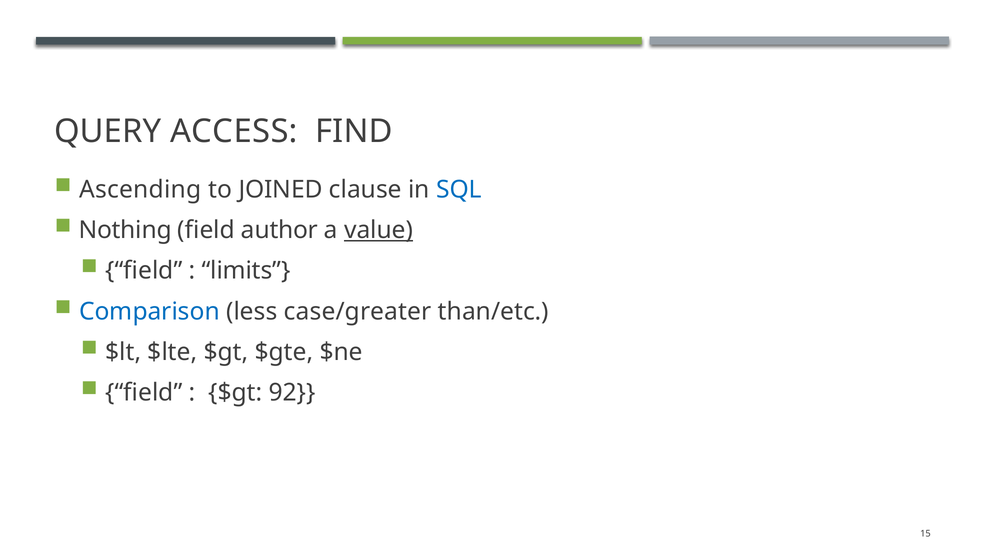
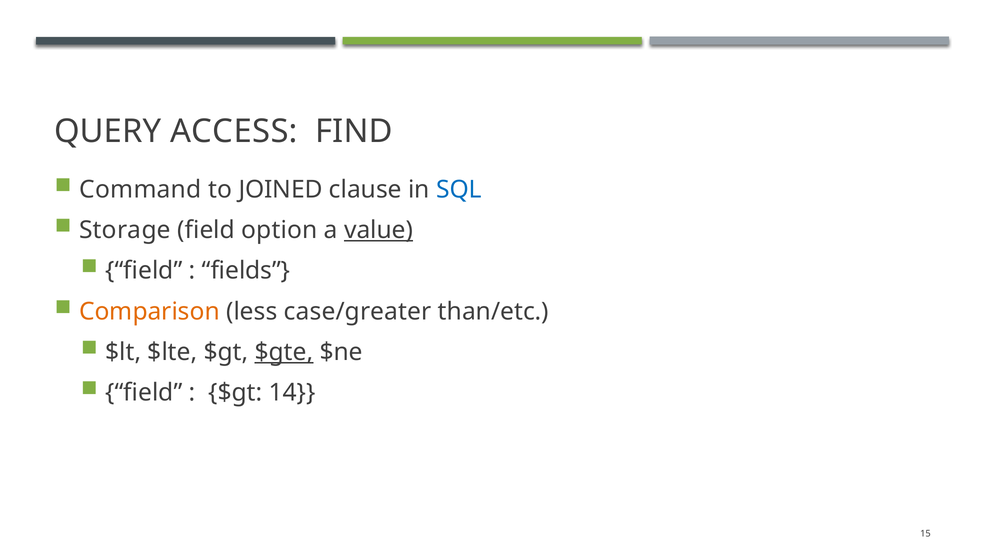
Ascending: Ascending -> Command (140, 190)
Nothing: Nothing -> Storage (125, 230)
author: author -> option (279, 230)
limits: limits -> fields (246, 271)
Comparison colour: blue -> orange (149, 311)
$gte underline: none -> present (284, 352)
92: 92 -> 14 (292, 393)
